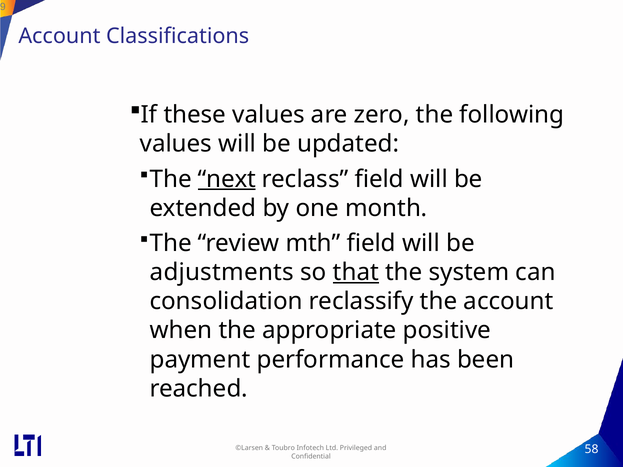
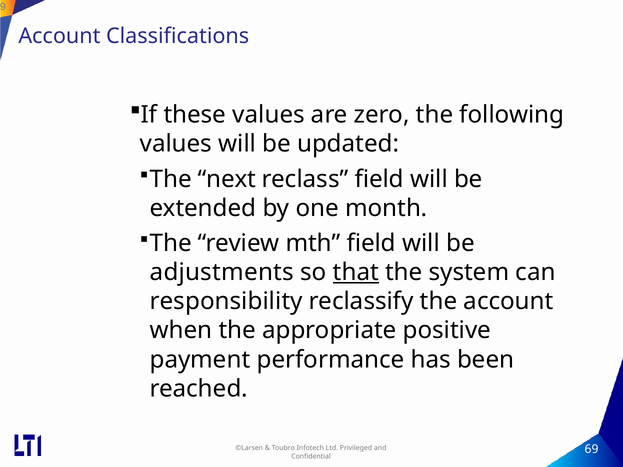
next underline: present -> none (227, 179)
consolidation: consolidation -> responsibility (226, 302)
58: 58 -> 69 (592, 449)
